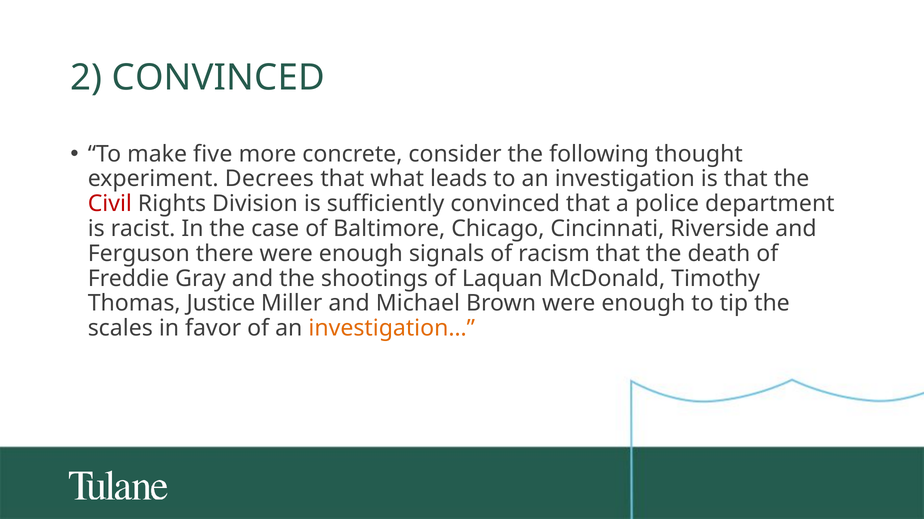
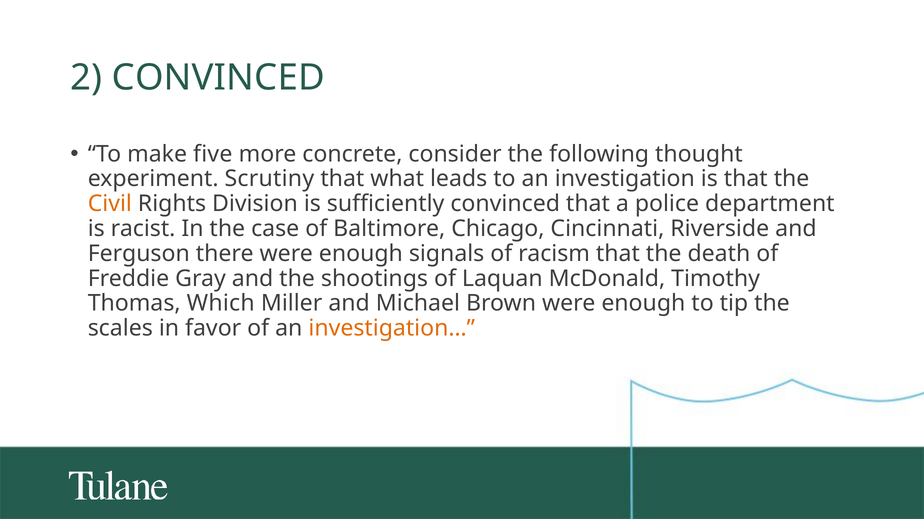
Decrees: Decrees -> Scrutiny (269, 179)
Civil colour: red -> orange (110, 204)
Justice: Justice -> Which (221, 304)
